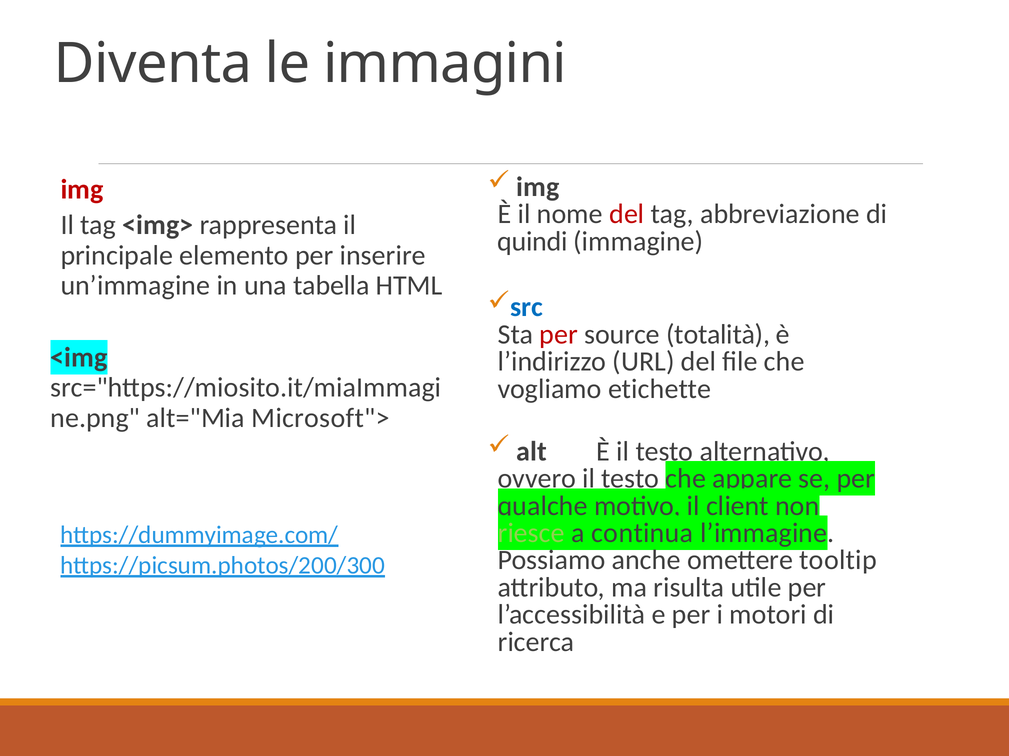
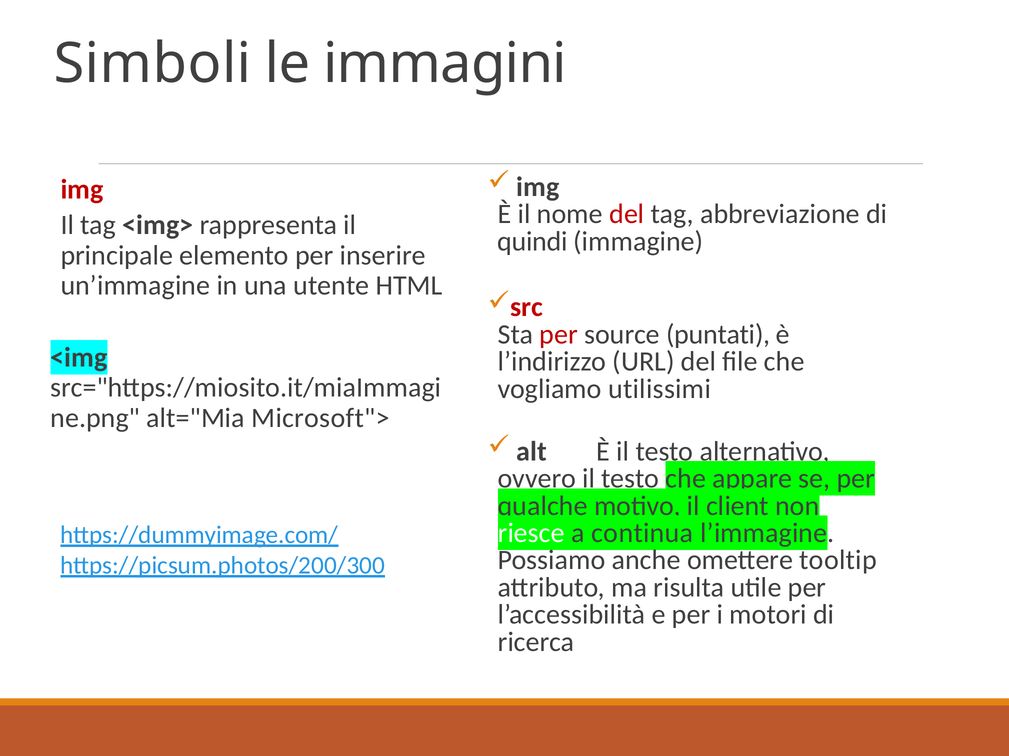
Diventa: Diventa -> Simboli (153, 64)
tabella: tabella -> utente (331, 286)
src colour: blue -> red (526, 308)
totalità: totalità -> puntati (718, 335)
etichette: etichette -> utilissimi (660, 389)
riesce colour: light green -> white (531, 534)
